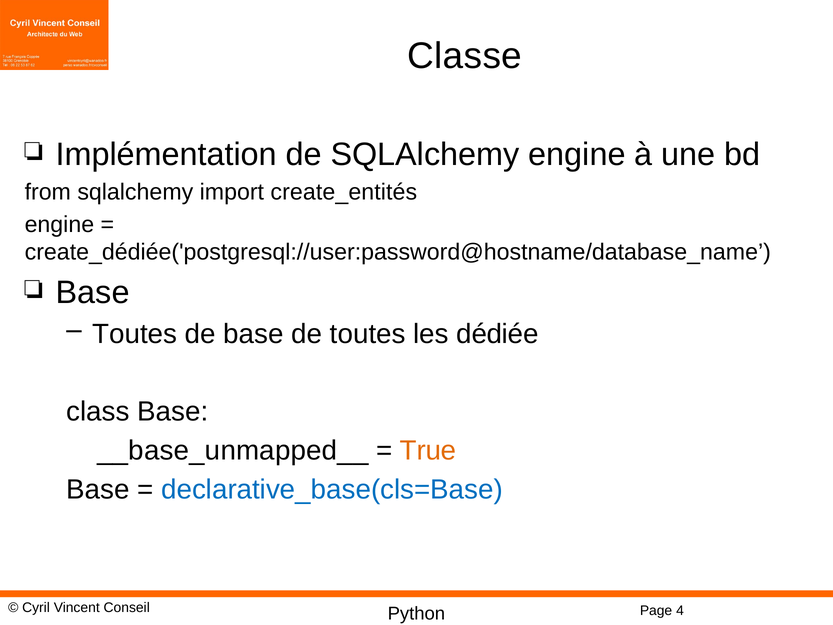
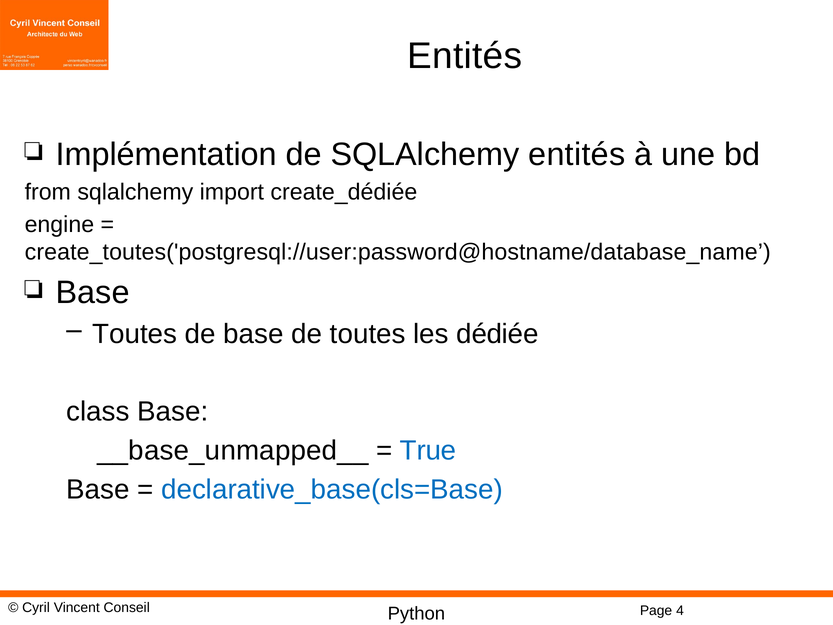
Classe: Classe -> Entités (465, 56)
SQLAlchemy engine: engine -> entités (577, 155)
create_entités: create_entités -> create_dédiée (344, 192)
create_dédiée('postgresql://user:password@hostname/database_name: create_dédiée('postgresql://user:password@hostname/database_name -> create_toutes('postgresql://user:password@hostname/database_name (398, 252)
True colour: orange -> blue (428, 450)
